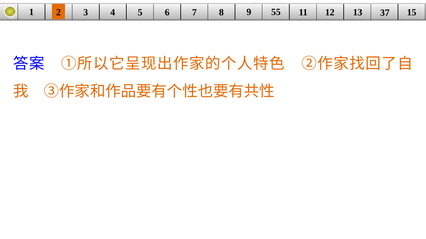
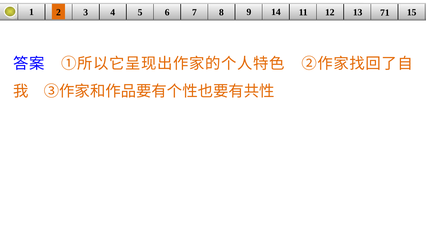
55: 55 -> 14 (276, 12)
37: 37 -> 71 (385, 13)
